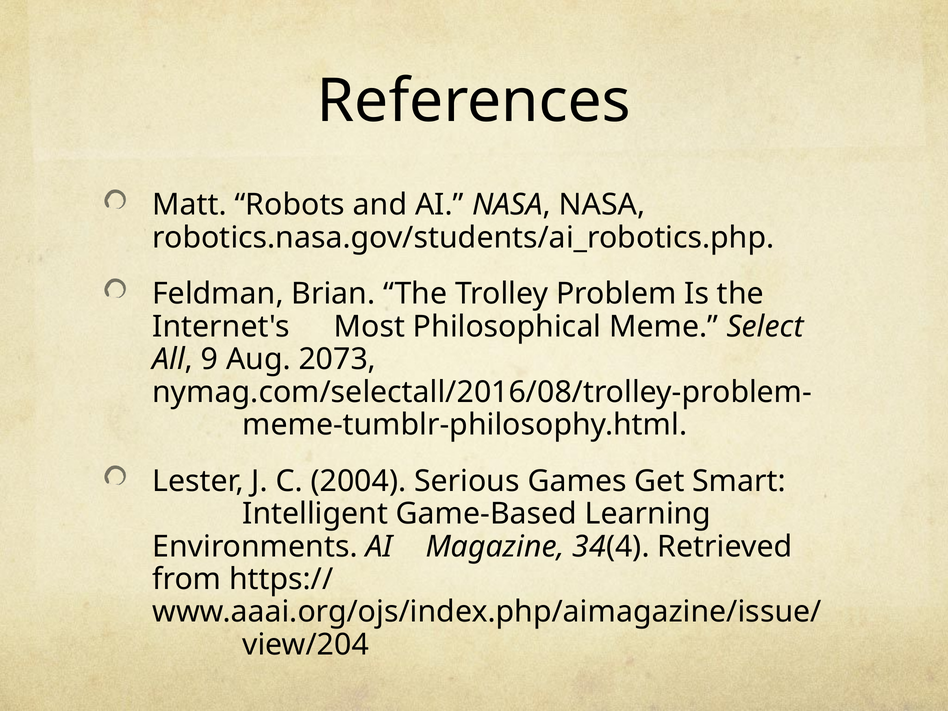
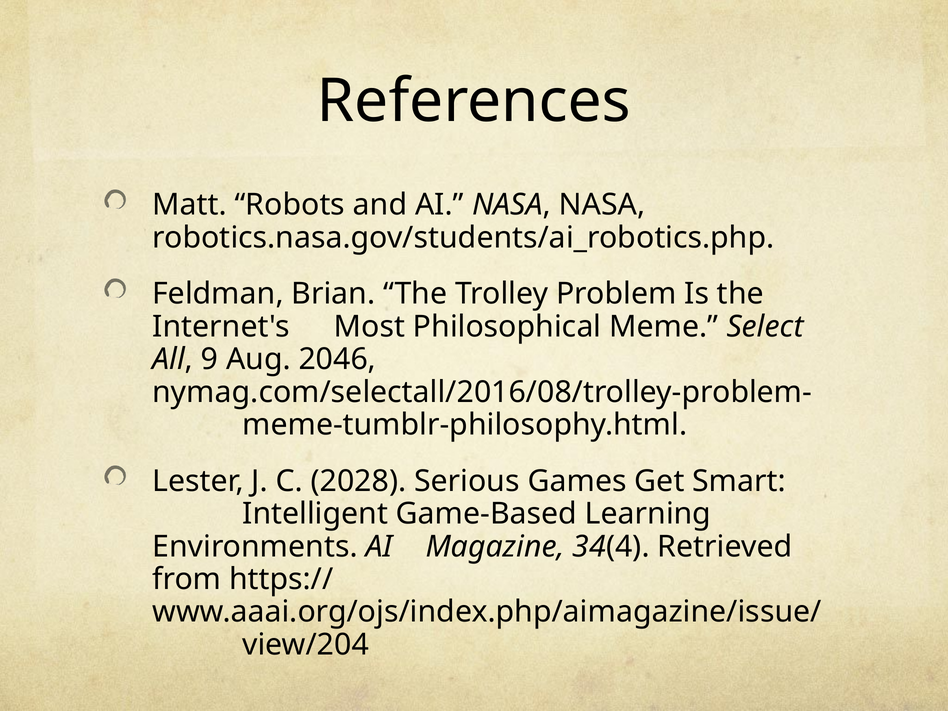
2073: 2073 -> 2046 (337, 359)
2004: 2004 -> 2028 (358, 481)
